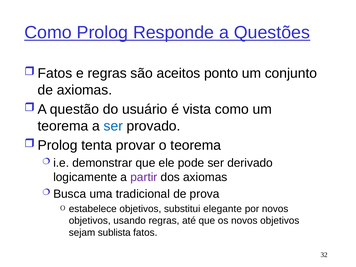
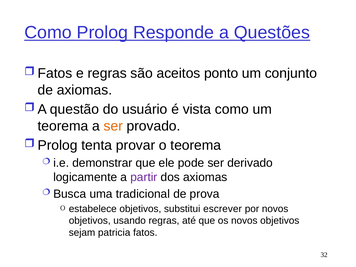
ser colour: blue -> orange (113, 126)
elegante: elegante -> escrever (223, 209)
sublista: sublista -> patricia (114, 233)
